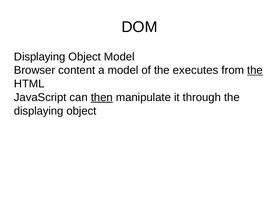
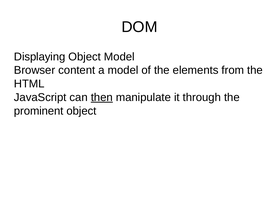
executes: executes -> elements (196, 70)
the underline: present -> none (255, 70)
displaying: displaying -> prominent (39, 111)
